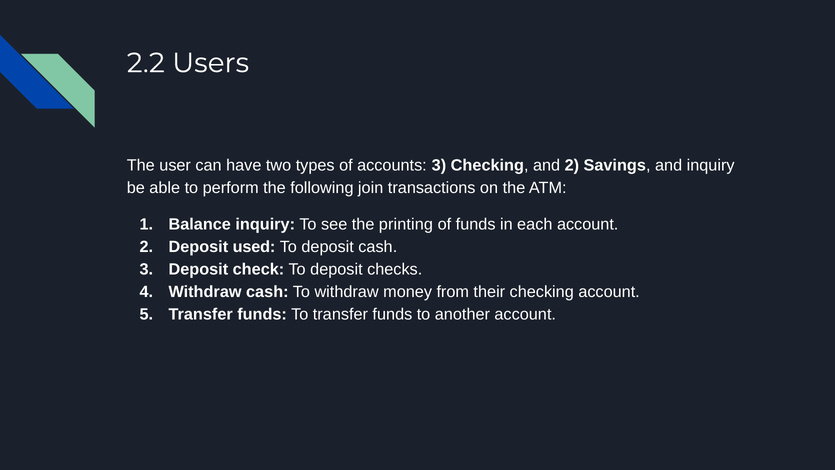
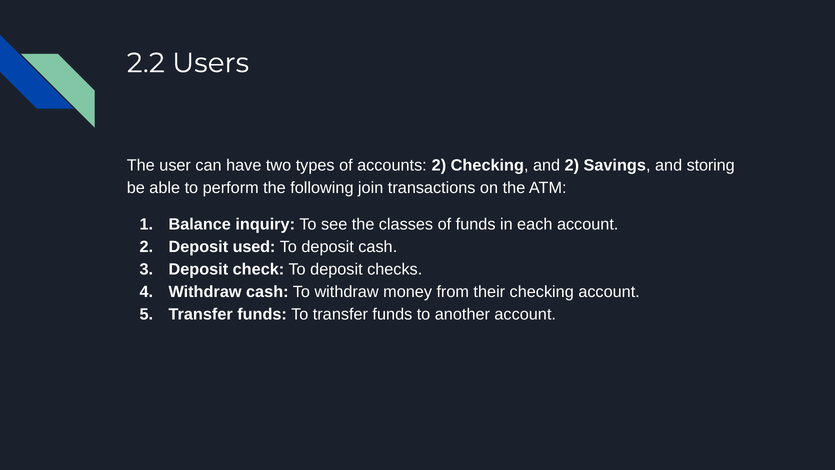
accounts 3: 3 -> 2 (439, 165)
and inquiry: inquiry -> storing (711, 165)
printing: printing -> classes (406, 224)
